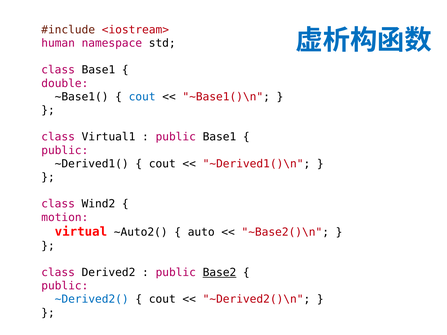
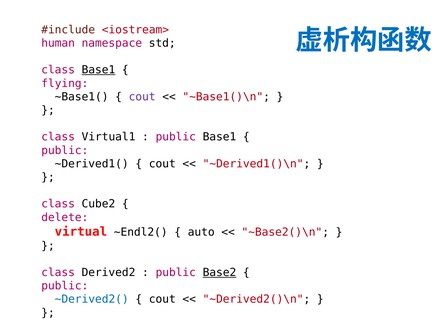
Base1 underline: none -> present (98, 70)
double: double -> flying (65, 83)
cout colour: blue -> purple (142, 97)
Wind2: Wind2 -> Cube2 (98, 204)
motion: motion -> delete (65, 218)
~Auto2(: ~Auto2( -> ~Endl2( (141, 232)
